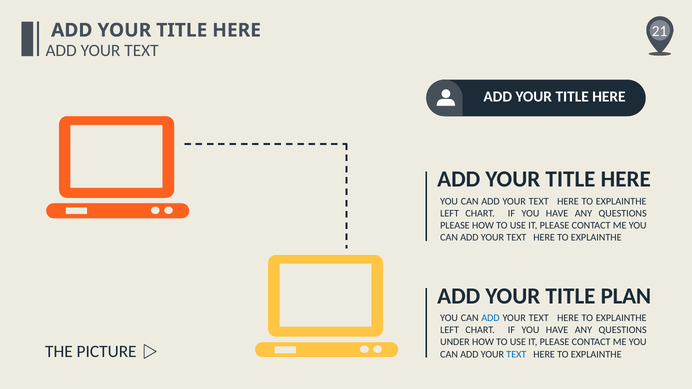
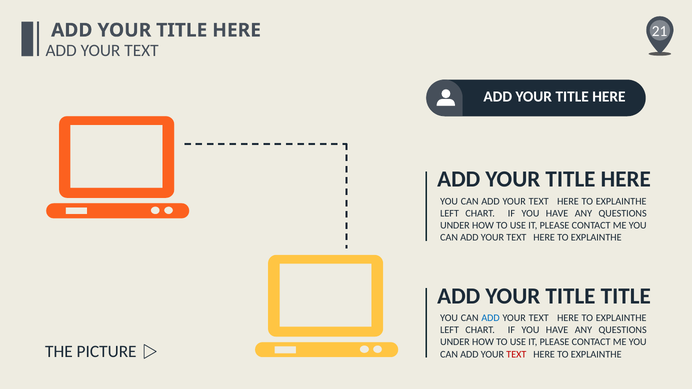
PLEASE: PLEASE -> UNDER (455, 226)
TITLE PLAN: PLAN -> TITLE (626, 296)
TEXT colour: blue -> red (516, 354)
